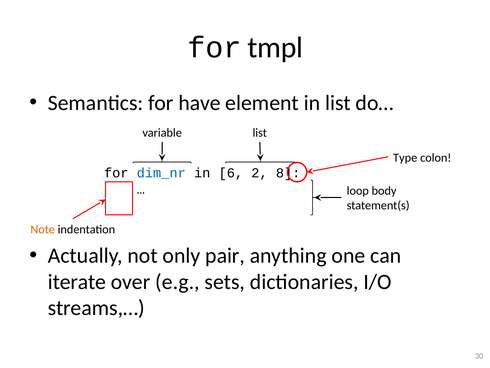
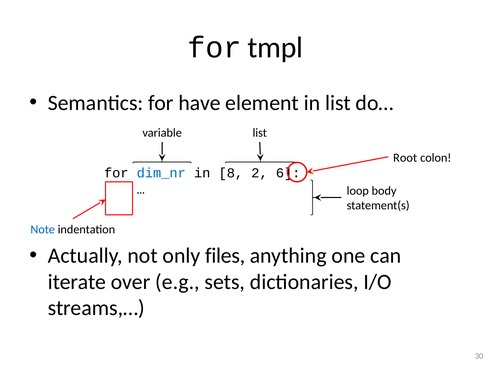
Type: Type -> Root (405, 157)
6: 6 -> 8 (231, 173)
8: 8 -> 6 (288, 173)
Note colour: orange -> blue (43, 229)
pair: pair -> files (225, 255)
